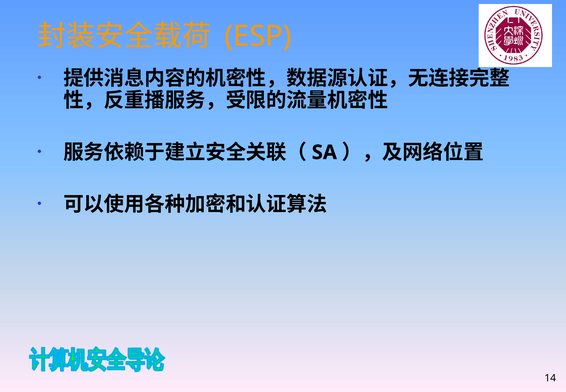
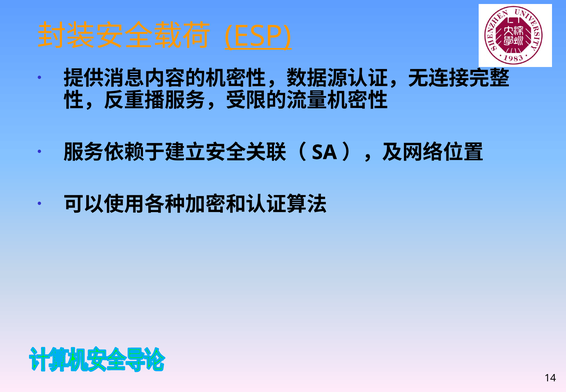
ESP underline: none -> present (258, 36)
